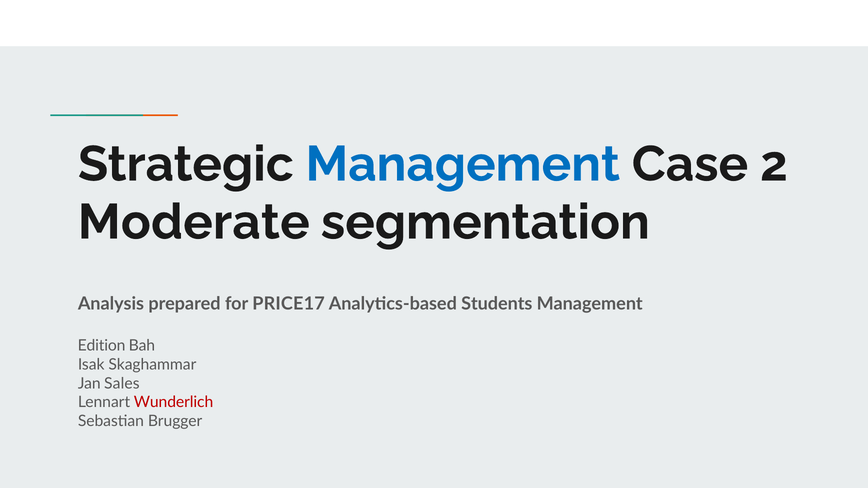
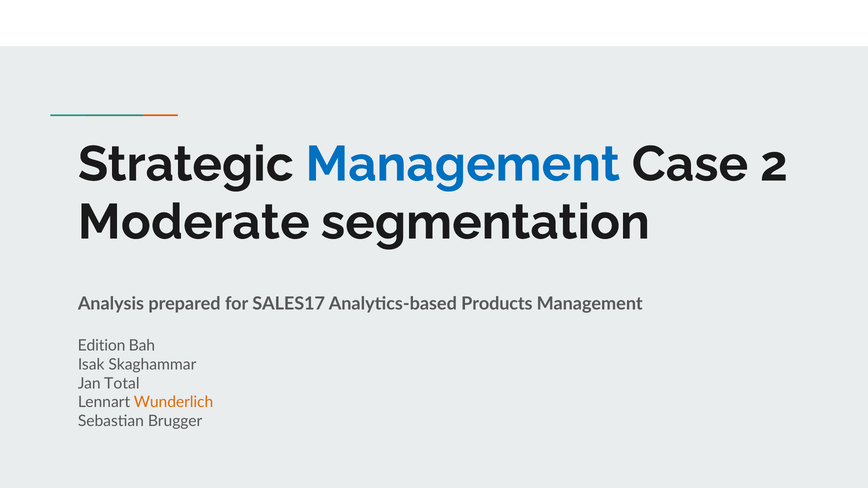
PRICE17: PRICE17 -> SALES17 (289, 304)
Students: Students -> Products (497, 304)
Sales: Sales -> Total (122, 384)
Wunderlich colour: red -> orange (174, 402)
